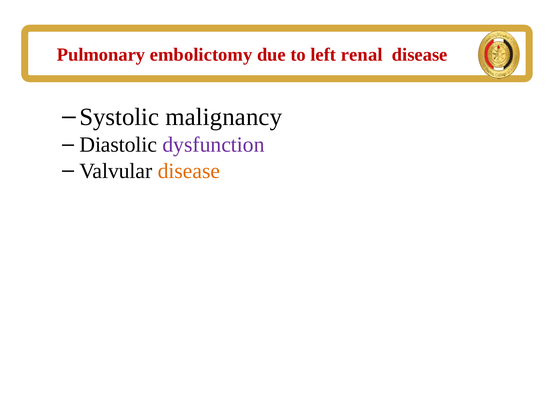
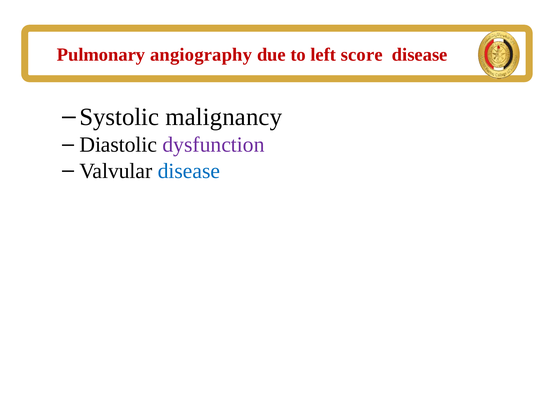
embolictomy: embolictomy -> angiography (201, 55)
renal: renal -> score (362, 55)
disease colour: orange -> blue (189, 171)
